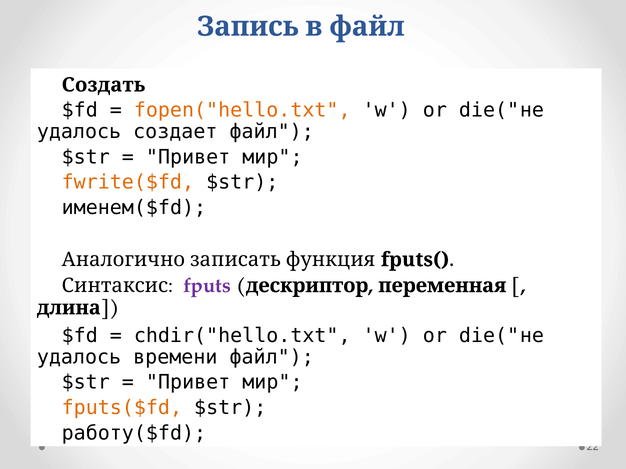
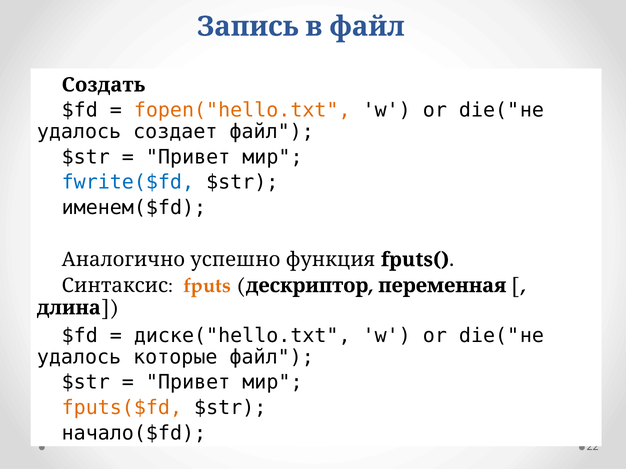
fwrite($fd colour: orange -> blue (128, 183)
записать: записать -> успешно (235, 260)
fputs colour: purple -> orange (207, 286)
chdir("hello.txt: chdir("hello.txt -> диске("hello.txt (242, 336)
времени: времени -> которые (175, 357)
работу($fd: работу($fd -> начало($fd (134, 433)
